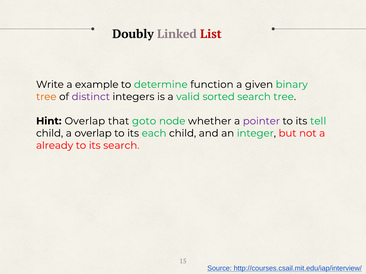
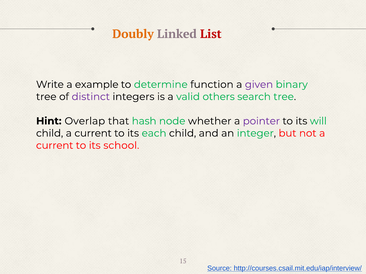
Doubly colour: black -> orange (133, 34)
given colour: black -> purple (259, 85)
tree colour: orange -> black (46, 97)
sorted: sorted -> others (219, 97)
goto: goto -> hash (144, 121)
tell: tell -> will (318, 121)
child a overlap: overlap -> current (93, 133)
already: already -> current (55, 146)
its search: search -> school (121, 146)
